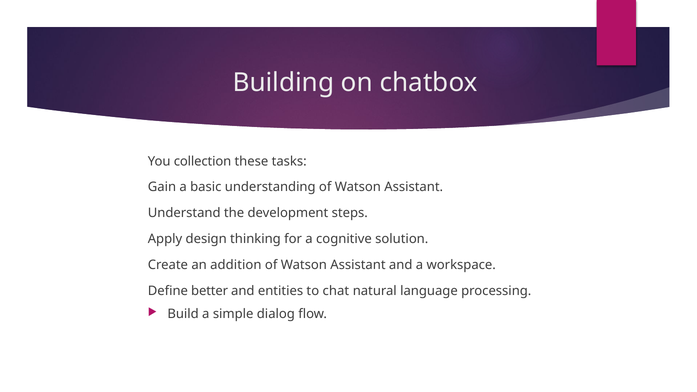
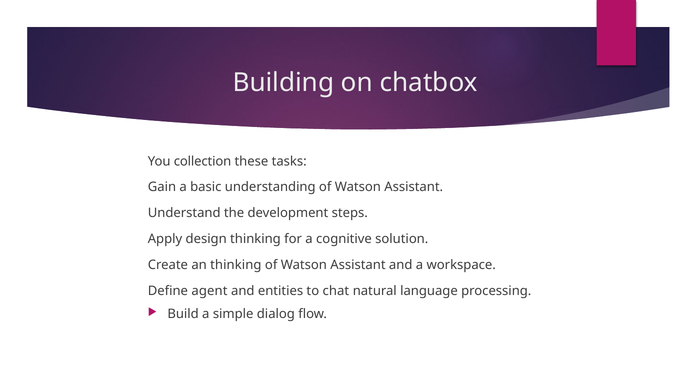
an addition: addition -> thinking (236, 265)
better: better -> agent (209, 291)
